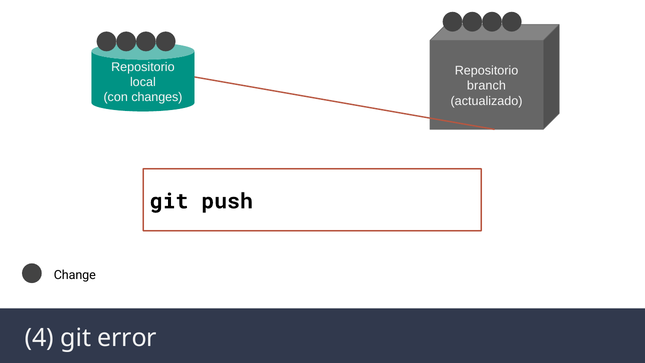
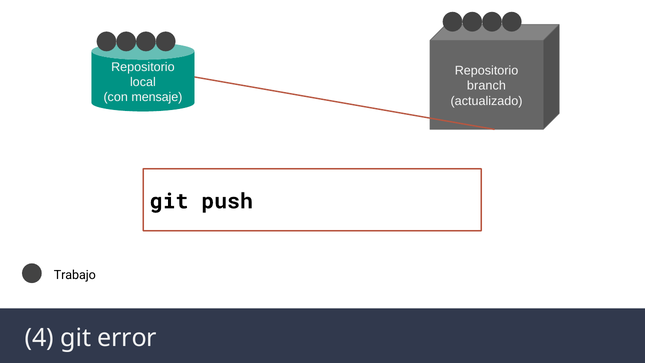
changes: changes -> mensaje (157, 97)
Change: Change -> Trabajo (75, 275)
